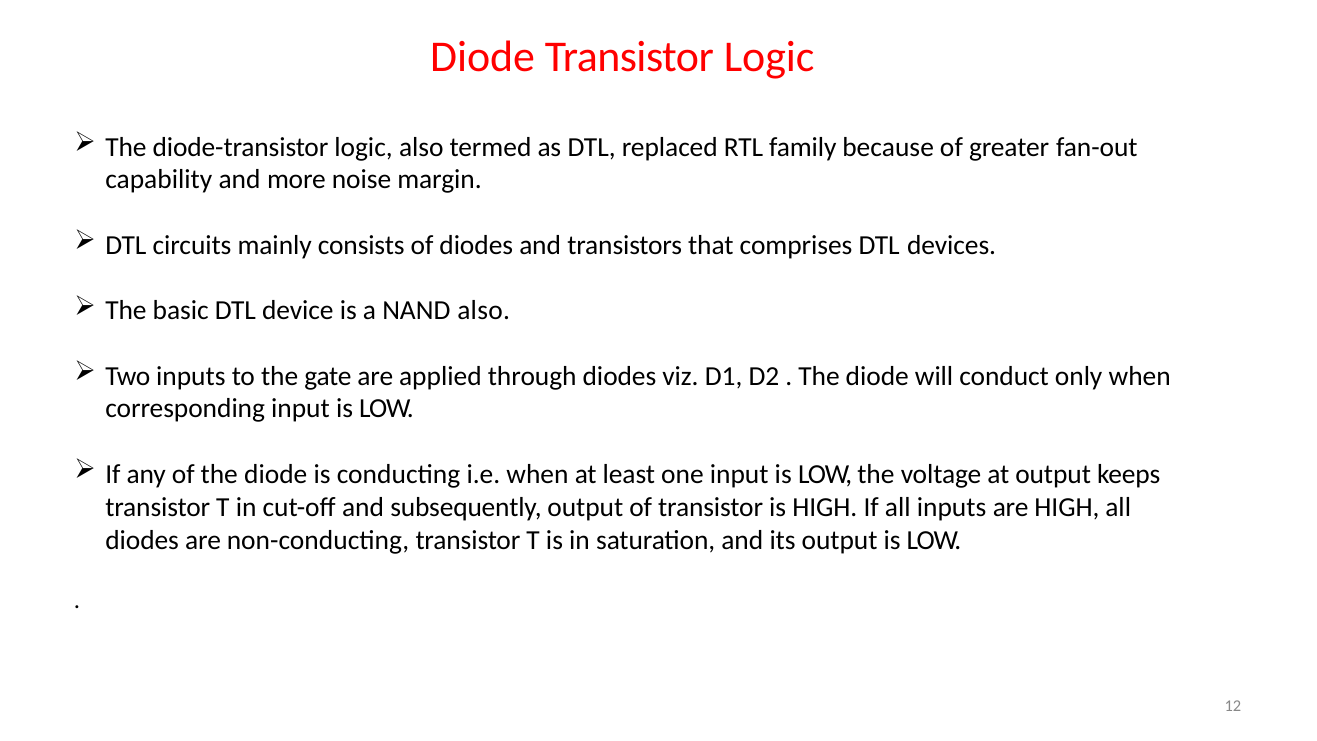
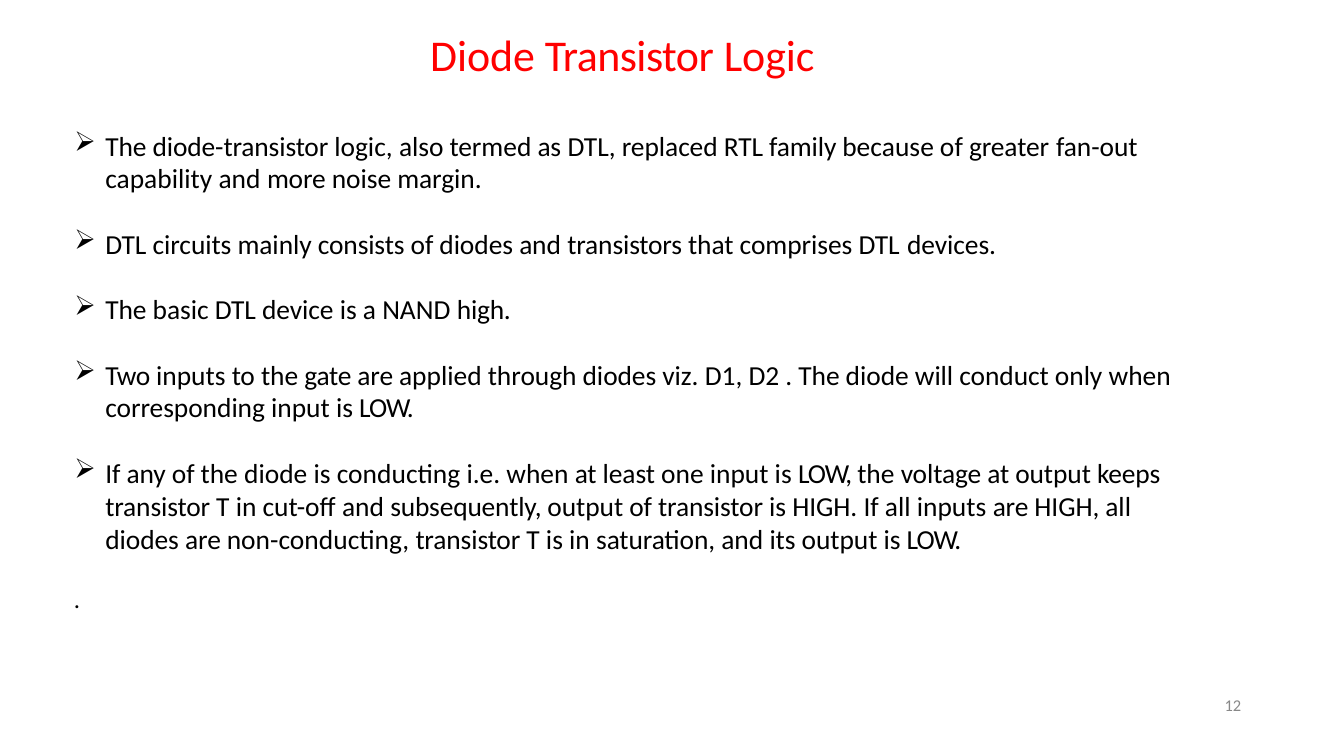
NAND also: also -> high (484, 311)
